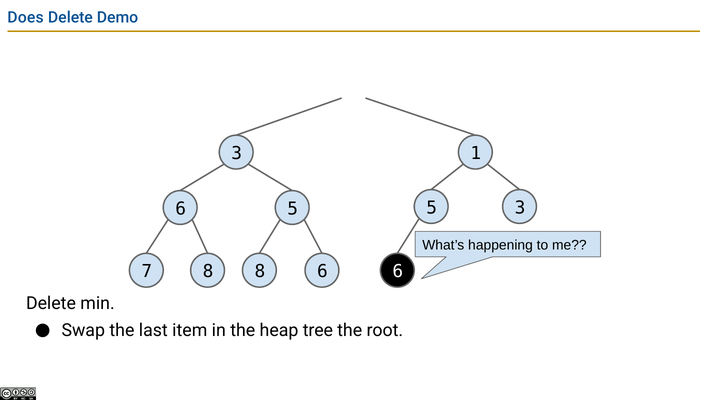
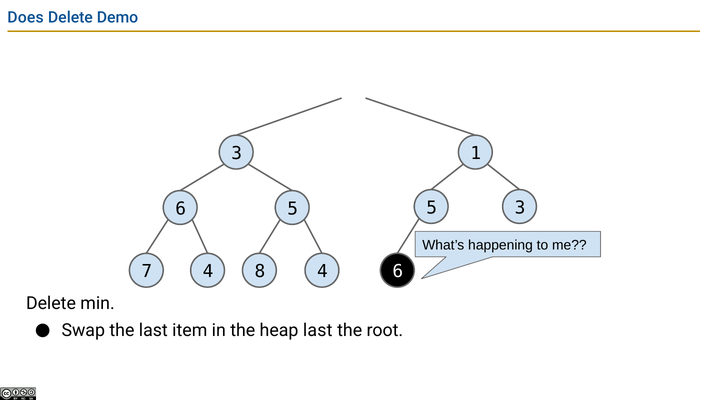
7 8: 8 -> 4 (208, 271)
8 6: 6 -> 4 (322, 271)
heap tree: tree -> last (318, 331)
